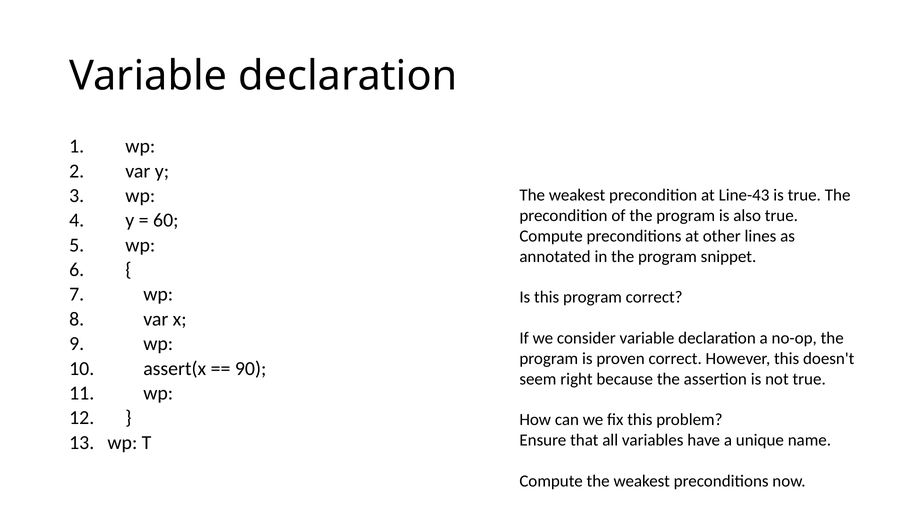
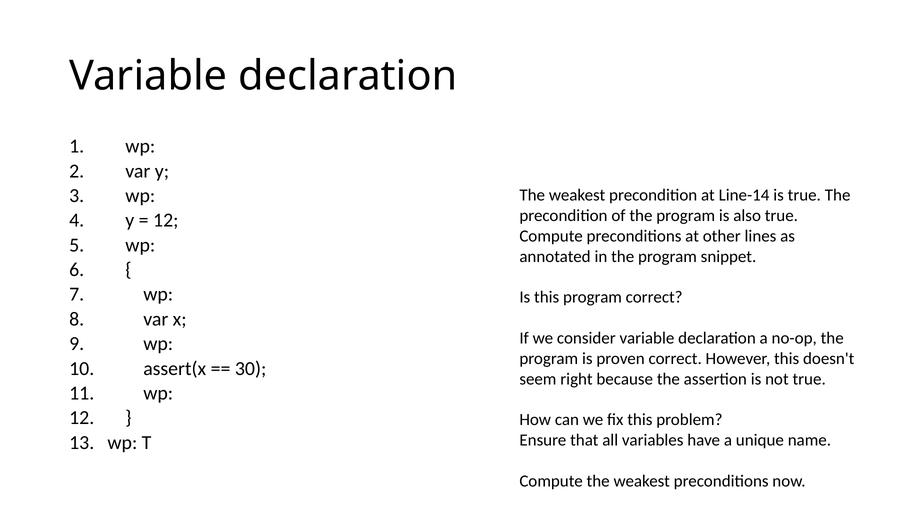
Line-43: Line-43 -> Line-14 (744, 195)
60: 60 -> 12 (166, 220)
90: 90 -> 30 (251, 369)
